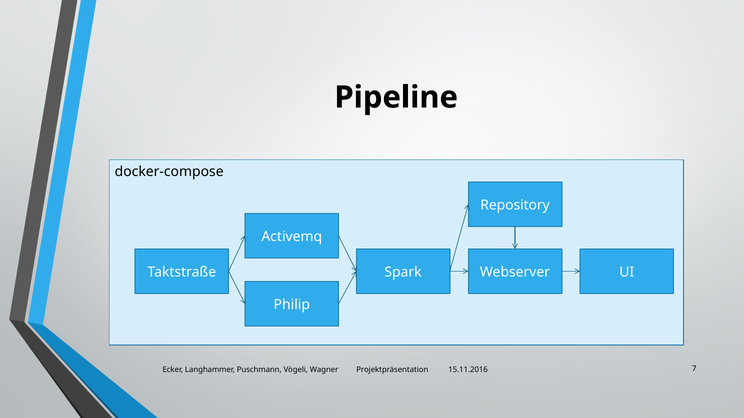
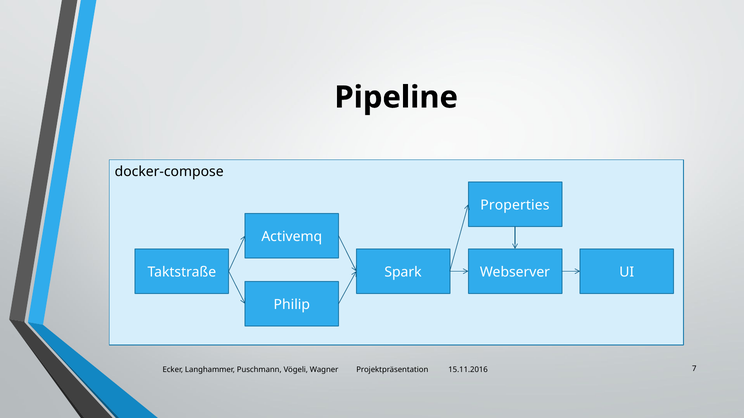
Repository: Repository -> Properties (515, 206)
